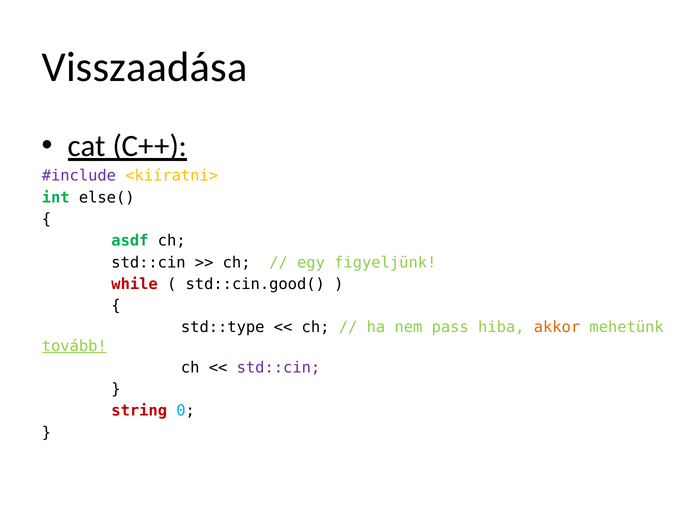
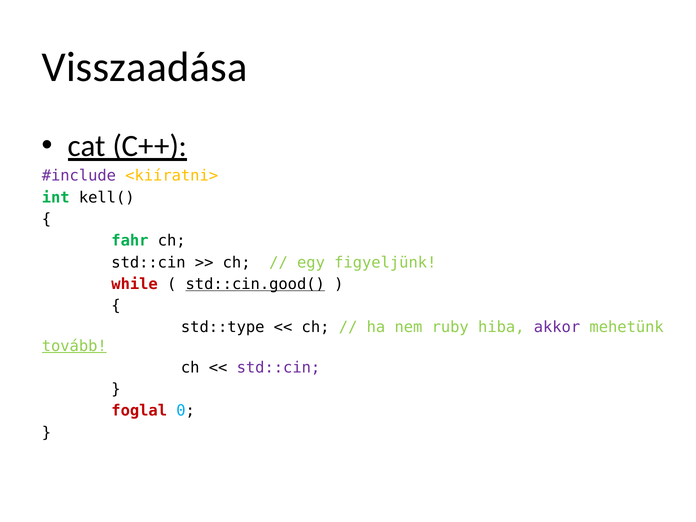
else(: else( -> kell( (107, 198)
asdf: asdf -> fahr (130, 241)
std::cin.good( underline: none -> present (255, 284)
pass: pass -> ruby (450, 327)
akkor colour: orange -> purple (557, 327)
string: string -> foglal (139, 411)
